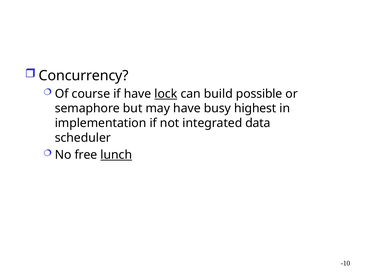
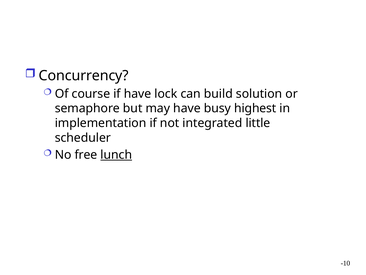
lock underline: present -> none (166, 94)
possible: possible -> solution (259, 94)
data: data -> little (258, 123)
